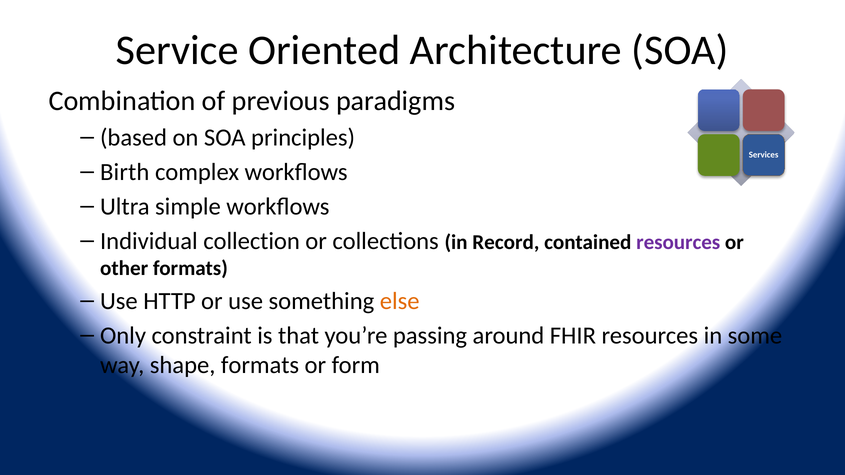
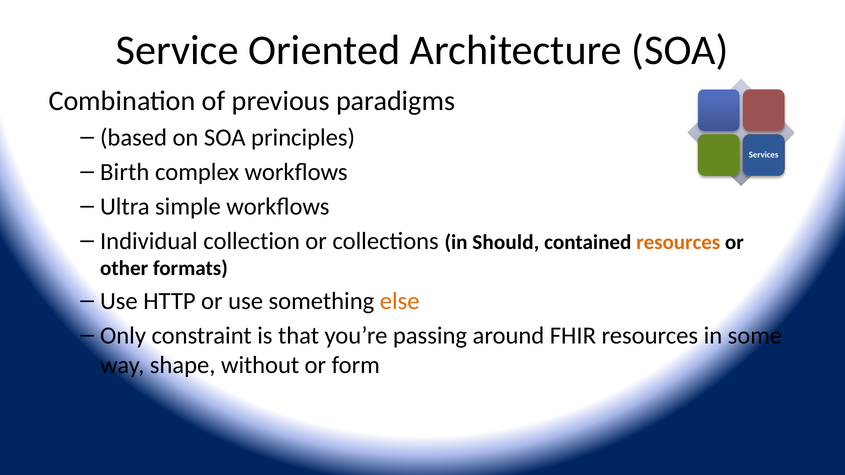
Record: Record -> Should (506, 242)
resources colour: purple -> orange (678, 242)
shape formats: formats -> without (260, 365)
